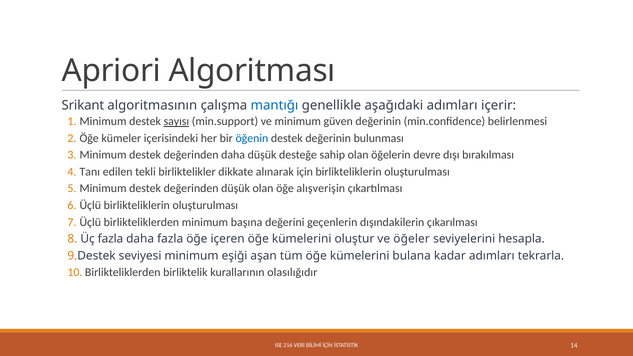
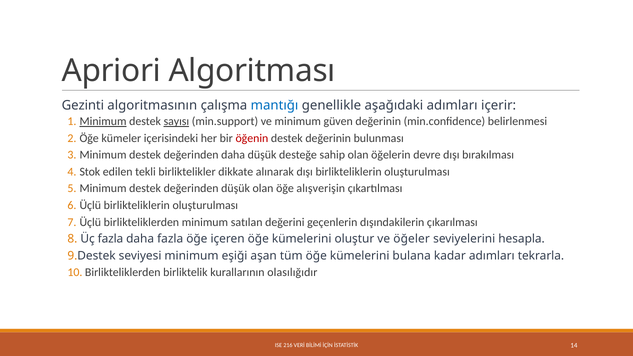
Srikant: Srikant -> Gezinti (83, 105)
Minimum underline: none -> present (103, 121)
öğenin colour: blue -> red (252, 138)
Tanı: Tanı -> Stok (90, 172)
alınarak için: için -> dışı (305, 172)
başına: başına -> satılan (247, 222)
